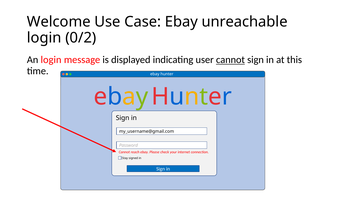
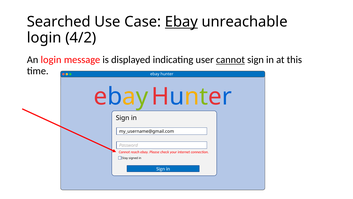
Welcome: Welcome -> Searched (59, 22)
Ebay underline: none -> present (181, 22)
0/2: 0/2 -> 4/2 (81, 38)
